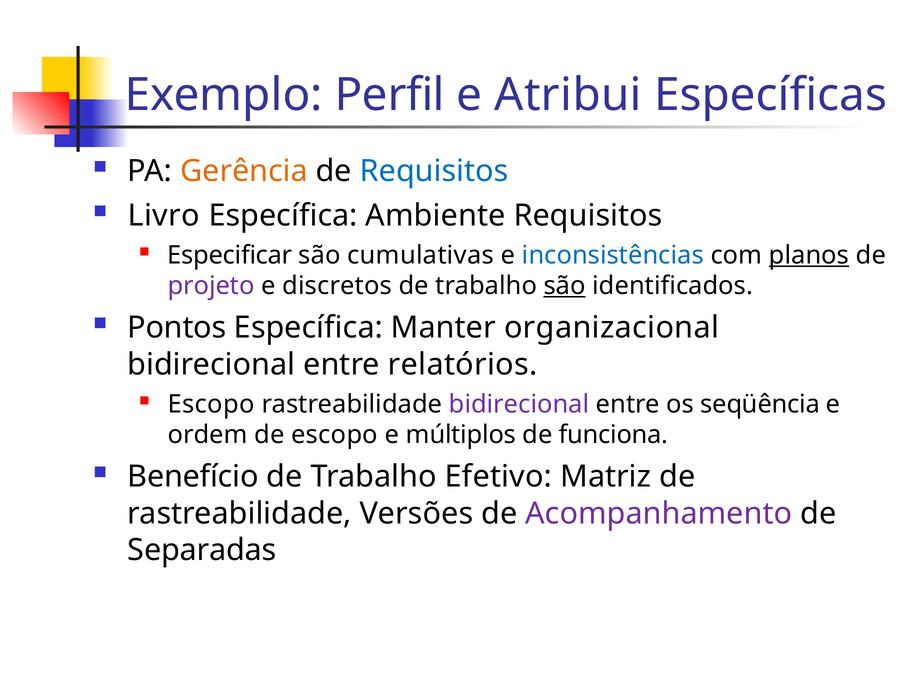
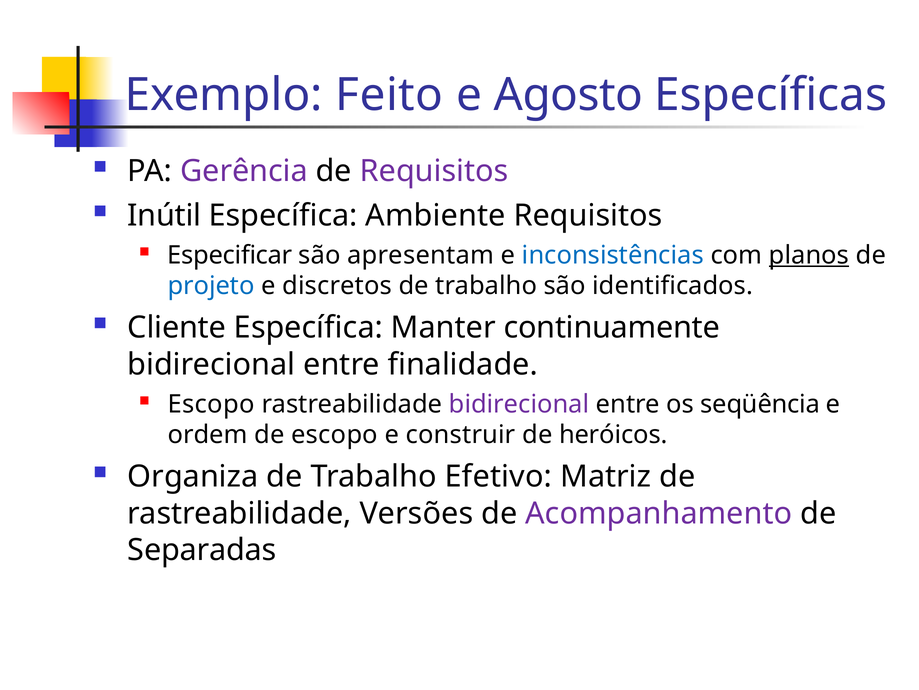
Perfil: Perfil -> Feito (389, 95)
Atribui: Atribui -> Agosto (568, 95)
Gerência colour: orange -> purple (244, 171)
Requisitos colour: blue -> purple (434, 171)
Livro: Livro -> Inútil (164, 215)
cumulativas: cumulativas -> apresentam (421, 255)
projeto colour: purple -> blue (211, 286)
são underline: present -> none (565, 286)
Pontos: Pontos -> Cliente (177, 327)
organizacional: organizacional -> continuamente (612, 327)
relatórios: relatórios -> finalidade (463, 364)
múltiplos: múltiplos -> construir (461, 434)
funciona: funciona -> heróicos (613, 434)
Benefício: Benefício -> Organiza (193, 476)
